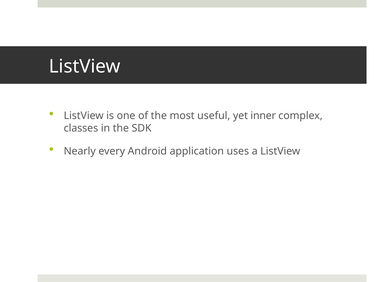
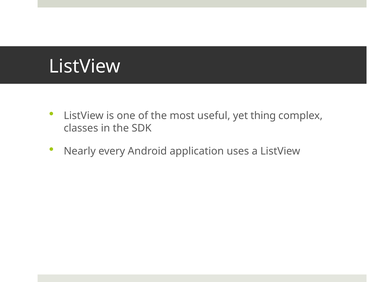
inner: inner -> thing (263, 116)
